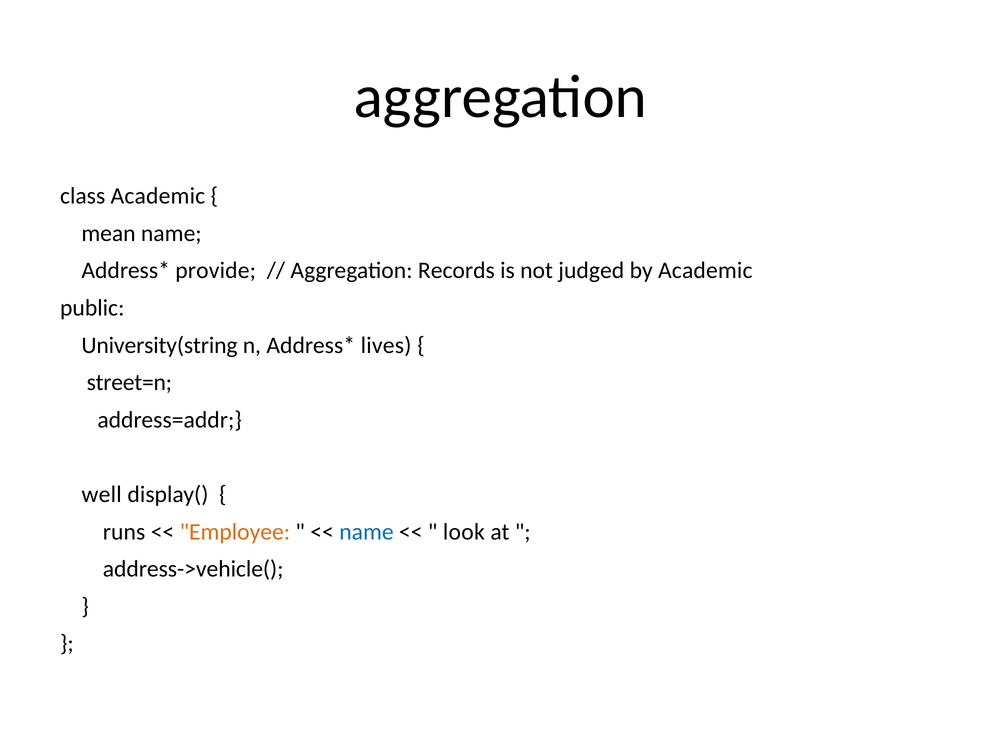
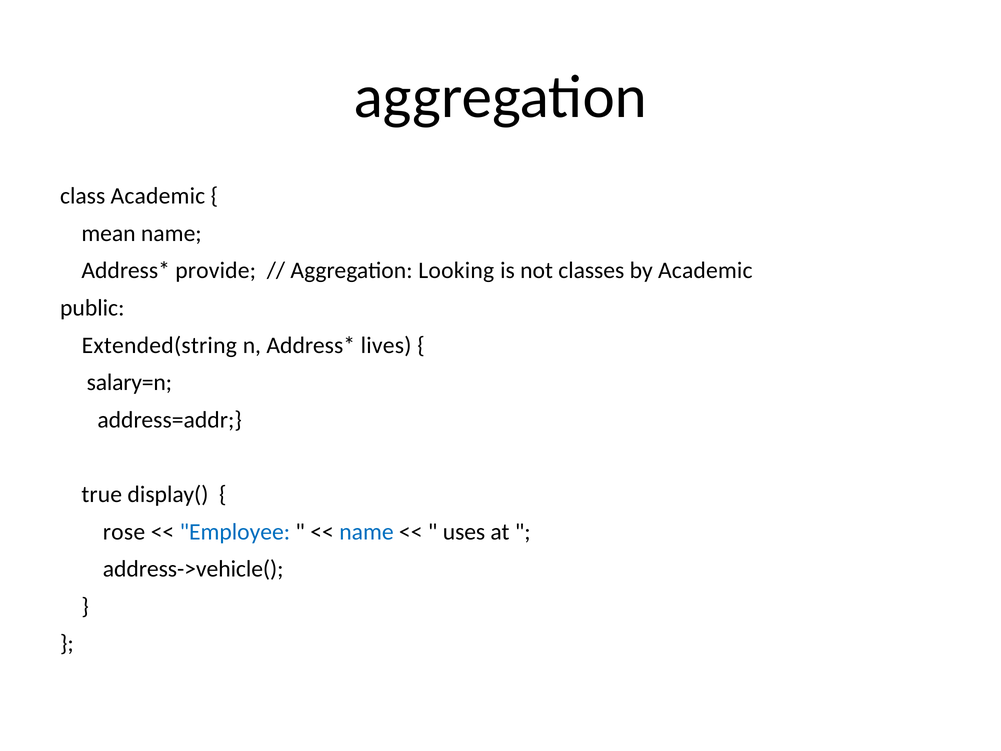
Records: Records -> Looking (456, 271)
judged: judged -> classes (591, 271)
University(string: University(string -> Extended(string (159, 345)
street=n: street=n -> salary=n (129, 382)
well: well -> true (102, 494)
runs: runs -> rose (124, 532)
Employee colour: orange -> blue (235, 532)
look: look -> uses (464, 532)
